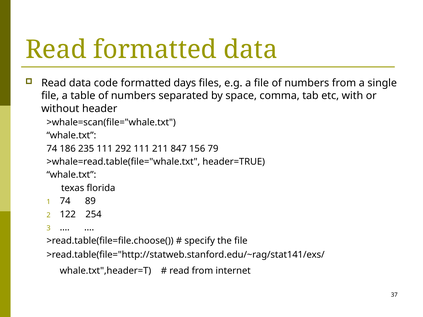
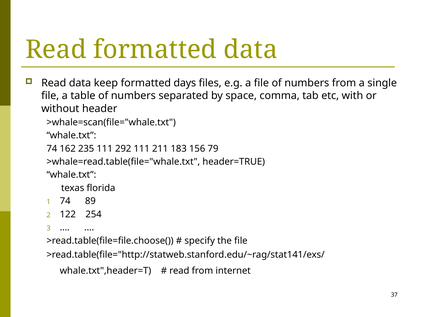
code: code -> keep (106, 83)
186: 186 -> 162 (68, 149)
847: 847 -> 183 (179, 149)
